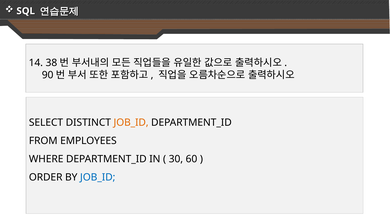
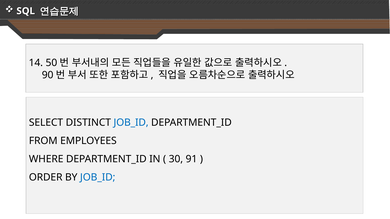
38: 38 -> 50 (51, 63)
JOB_ID colour: orange -> blue (131, 123)
60: 60 -> 91 (191, 159)
